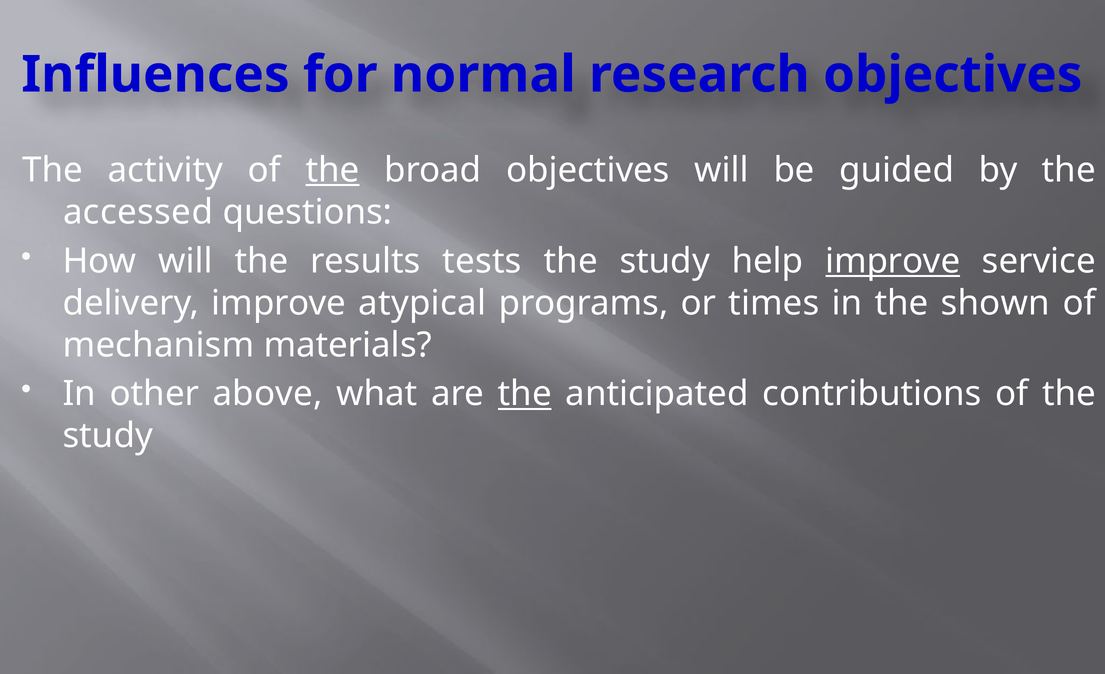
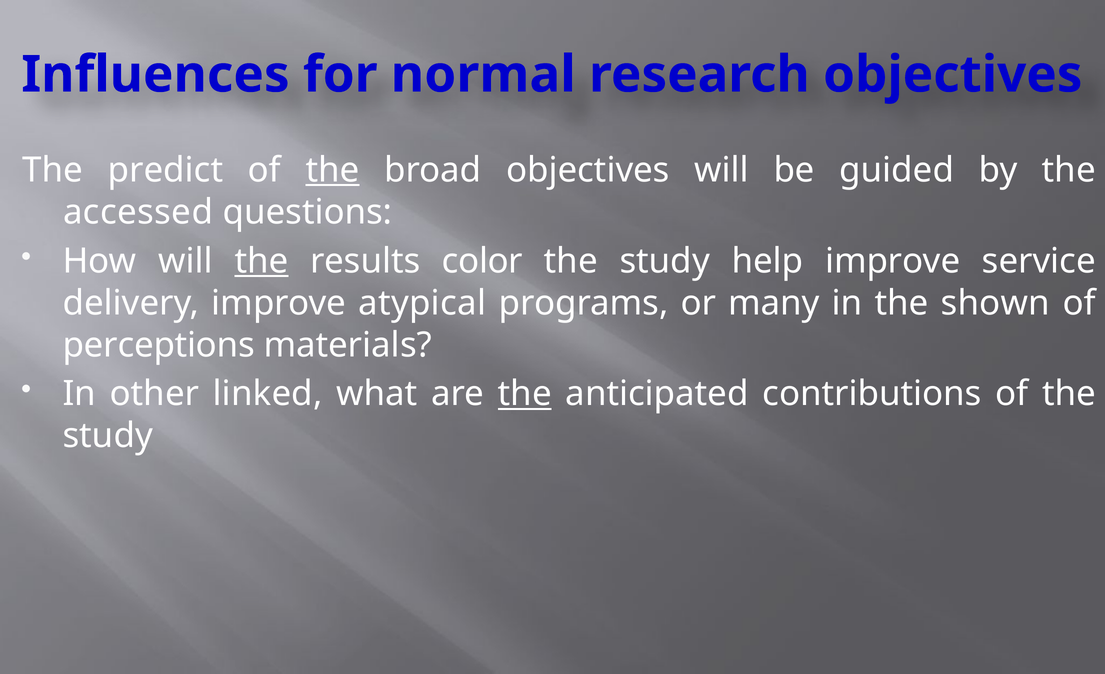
activity: activity -> predict (165, 170)
the underline: none -> present (262, 261)
tests: tests -> color (482, 261)
improve underline: present -> none (893, 261)
times: times -> many (774, 303)
mechanism: mechanism -> perceptions (159, 345)
above: above -> linked (268, 394)
